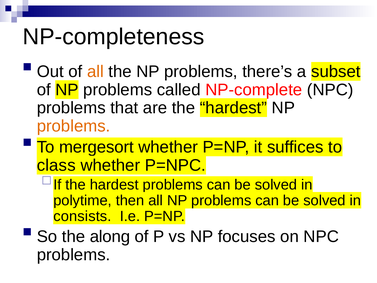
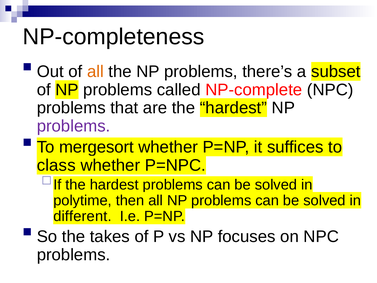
problems colour: orange -> purple (74, 126)
consists: consists -> different (82, 216)
along: along -> takes (110, 236)
